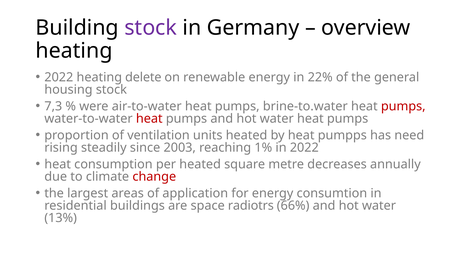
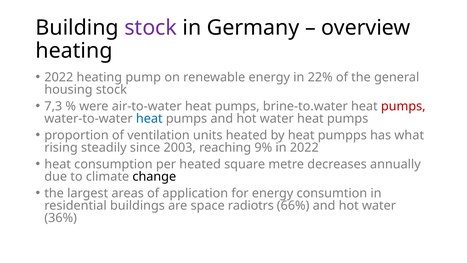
delete: delete -> pump (143, 77)
heat colour: red -> blue (149, 119)
need: need -> what (409, 135)
1%: 1% -> 9% (263, 148)
change colour: red -> black (154, 176)
13%: 13% -> 36% (61, 218)
